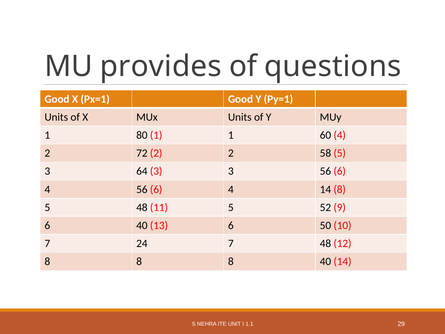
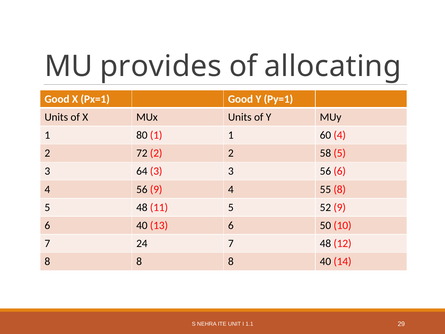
questions: questions -> allocating (333, 66)
4 56 6: 6 -> 9 (156, 189)
4 14: 14 -> 55 (325, 189)
